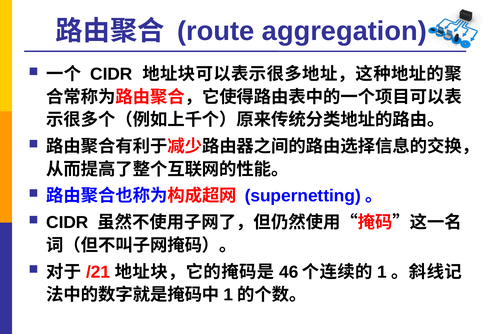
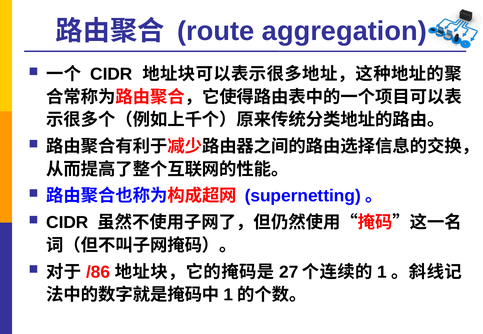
/21: /21 -> /86 (98, 272)
46: 46 -> 27 (289, 272)
